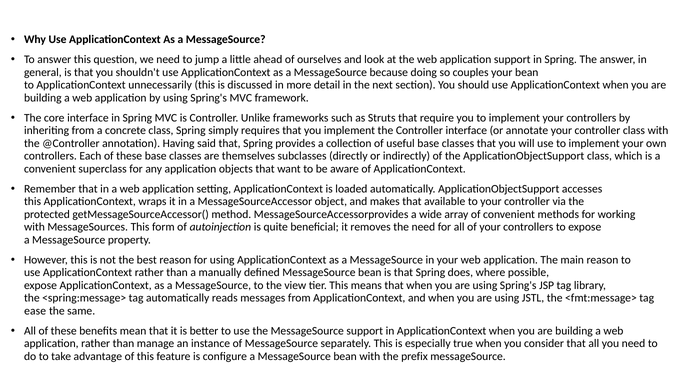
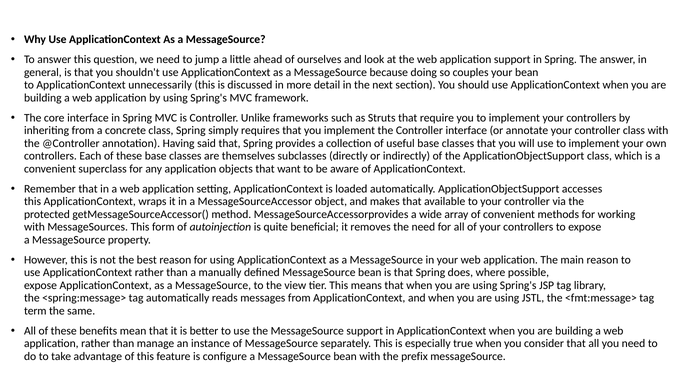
ease: ease -> term (35, 311)
